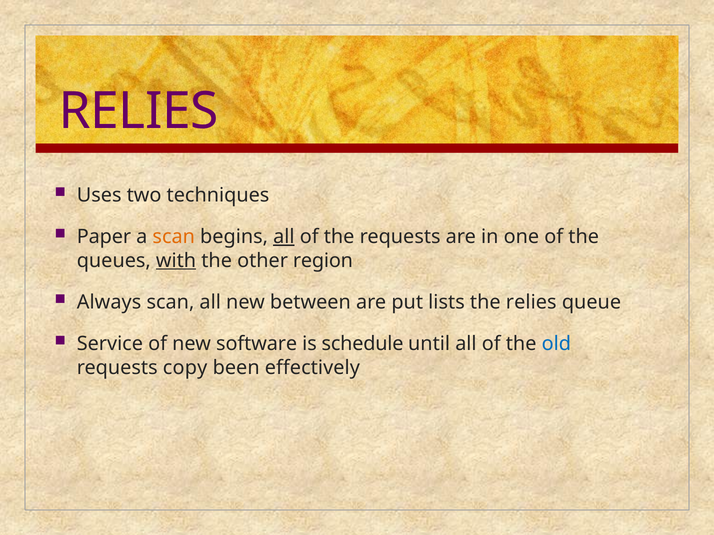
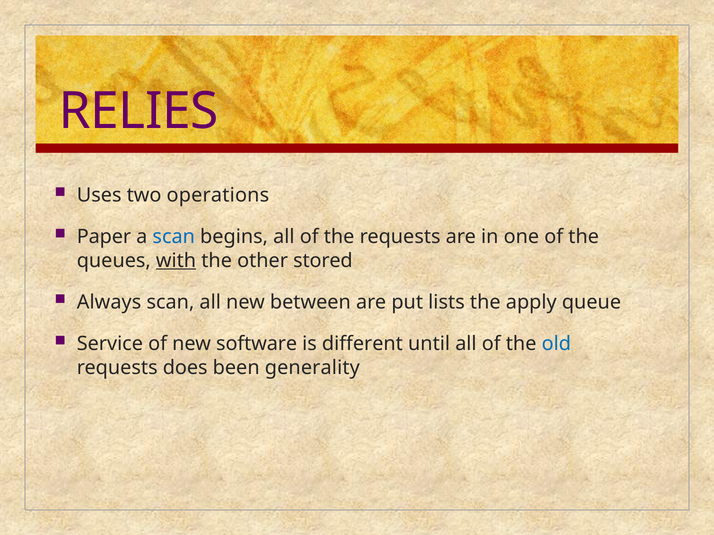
techniques: techniques -> operations (218, 195)
scan colour: orange -> blue (174, 237)
all underline: present -> none (284, 237)
region: region -> stored (323, 261)
the relies: relies -> apply (531, 302)
schedule: schedule -> different (362, 344)
copy: copy -> does (185, 368)
effectively: effectively -> generality (312, 368)
